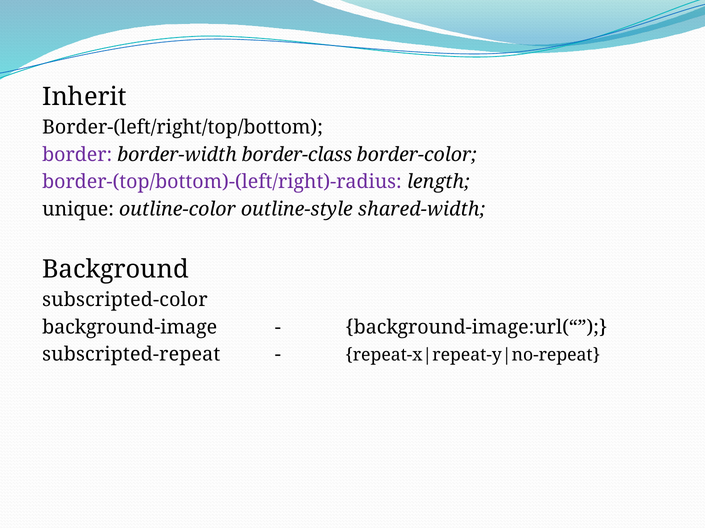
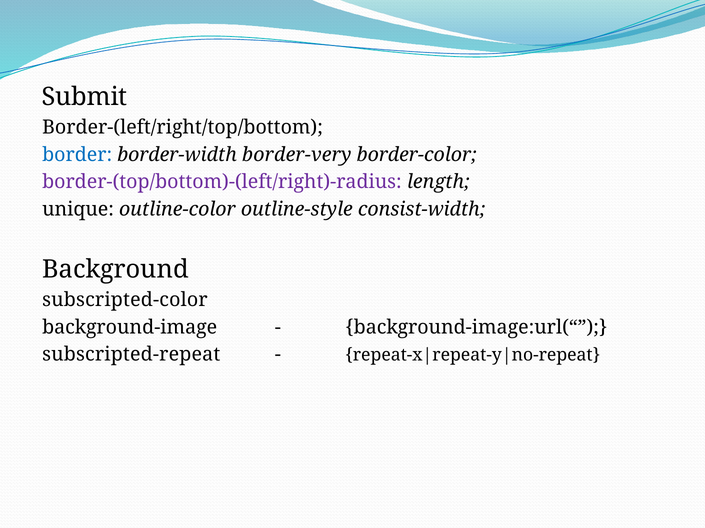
Inherit: Inherit -> Submit (85, 97)
border colour: purple -> blue (77, 155)
border-class: border-class -> border-very (297, 155)
shared-width: shared-width -> consist-width (422, 210)
